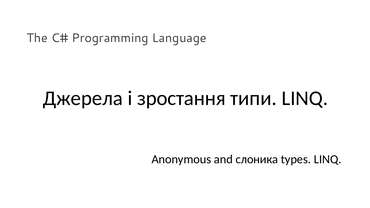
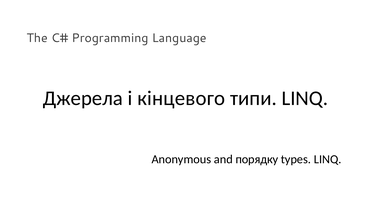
зростання: зростання -> кінцевого (181, 98)
слоника: слоника -> порядку (257, 159)
